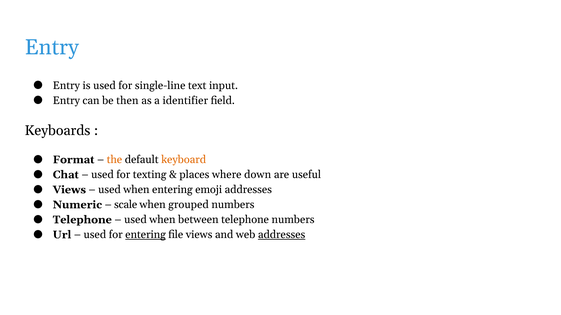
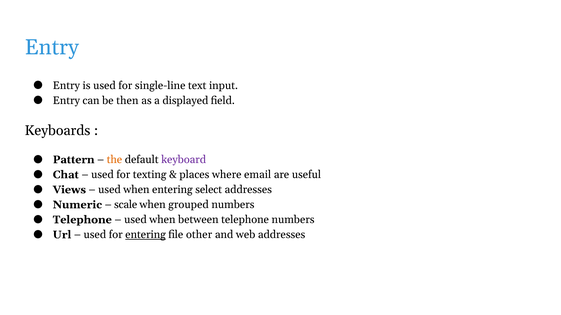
identifier: identifier -> displayed (185, 101)
Format: Format -> Pattern (74, 160)
keyboard colour: orange -> purple (184, 160)
down: down -> email (258, 175)
emoji: emoji -> select (209, 190)
file views: views -> other (199, 235)
addresses underline: present -> none (282, 235)
